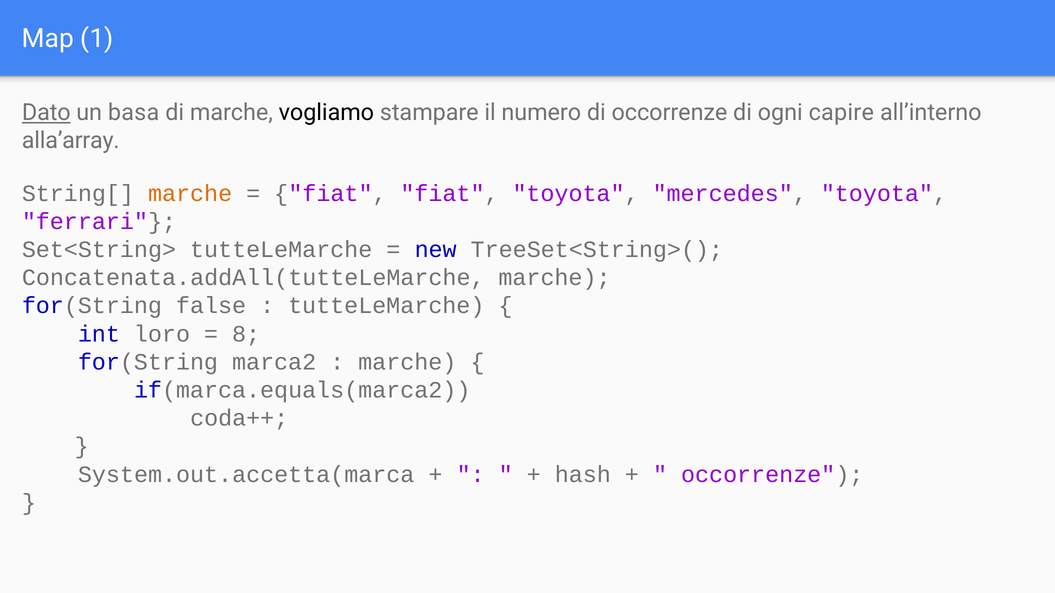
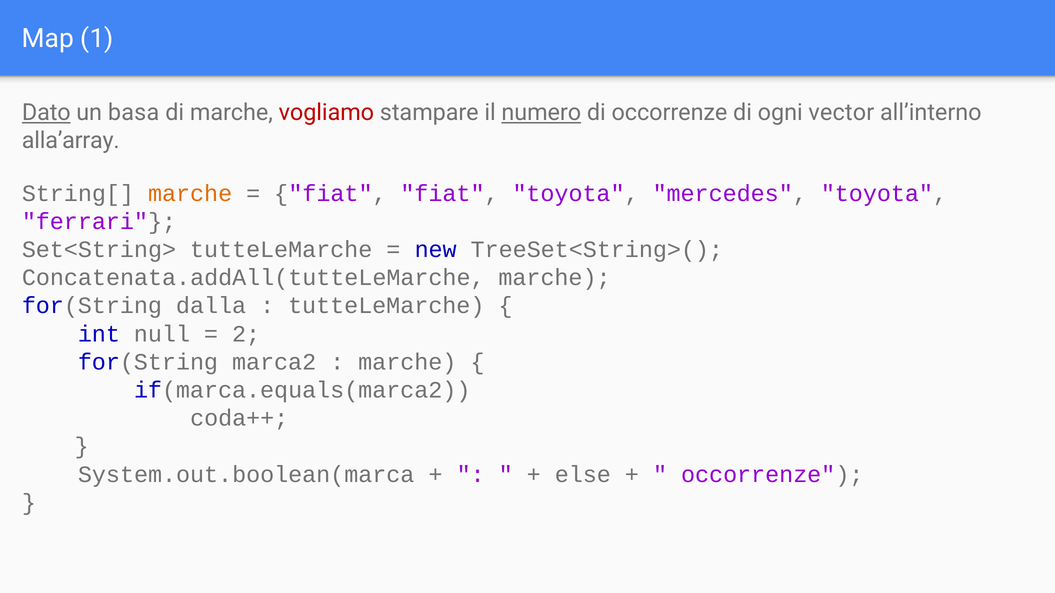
vogliamo colour: black -> red (326, 113)
numero underline: none -> present (541, 113)
capire: capire -> vector (841, 113)
false: false -> dalla (211, 306)
loro: loro -> null (162, 334)
8: 8 -> 2 (246, 334)
System.out.accetta(marca: System.out.accetta(marca -> System.out.boolean(marca (246, 475)
hash: hash -> else (583, 475)
